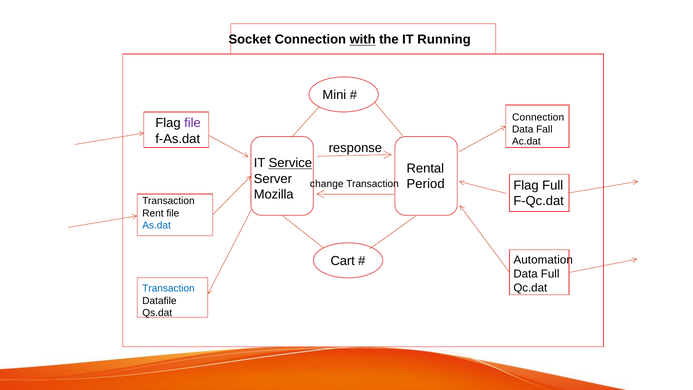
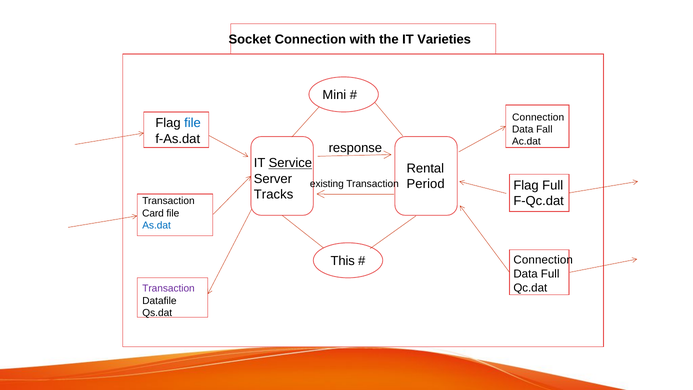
with underline: present -> none (363, 40)
Running: Running -> Varieties (444, 40)
file colour: purple -> blue (193, 123)
change: change -> existing (327, 184)
Mozilla: Mozilla -> Tracks (274, 194)
Rent: Rent -> Card (153, 213)
Automation: Automation -> Connection (543, 260)
Cart: Cart -> This (343, 261)
Transaction colour: blue -> purple (169, 288)
